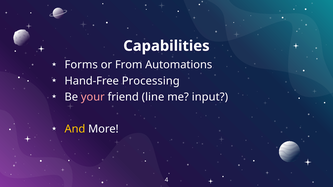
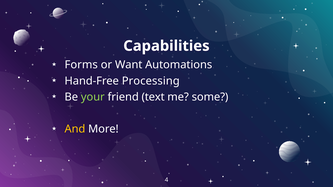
From: From -> Want (129, 65)
your colour: pink -> light green (93, 97)
line: line -> text (153, 97)
input: input -> some (210, 97)
